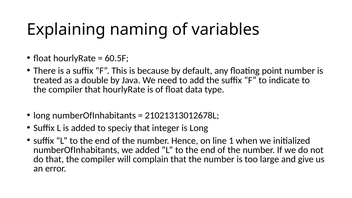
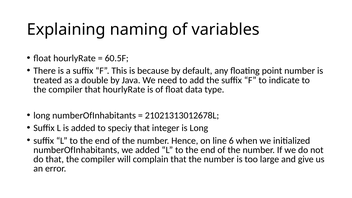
1: 1 -> 6 (231, 141)
